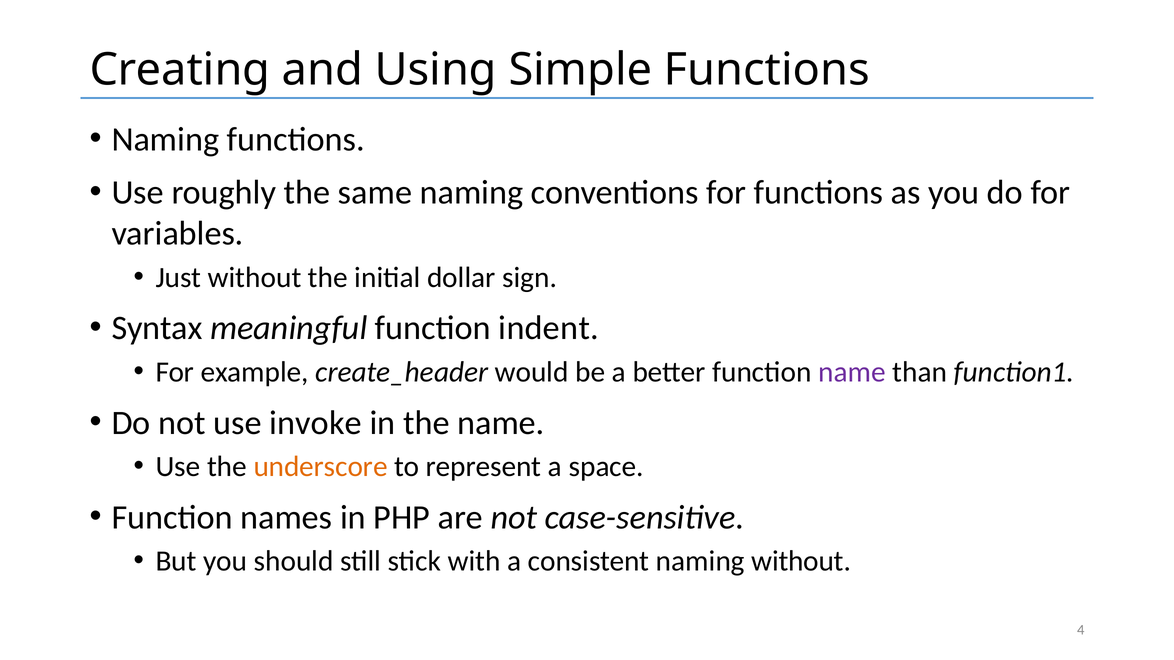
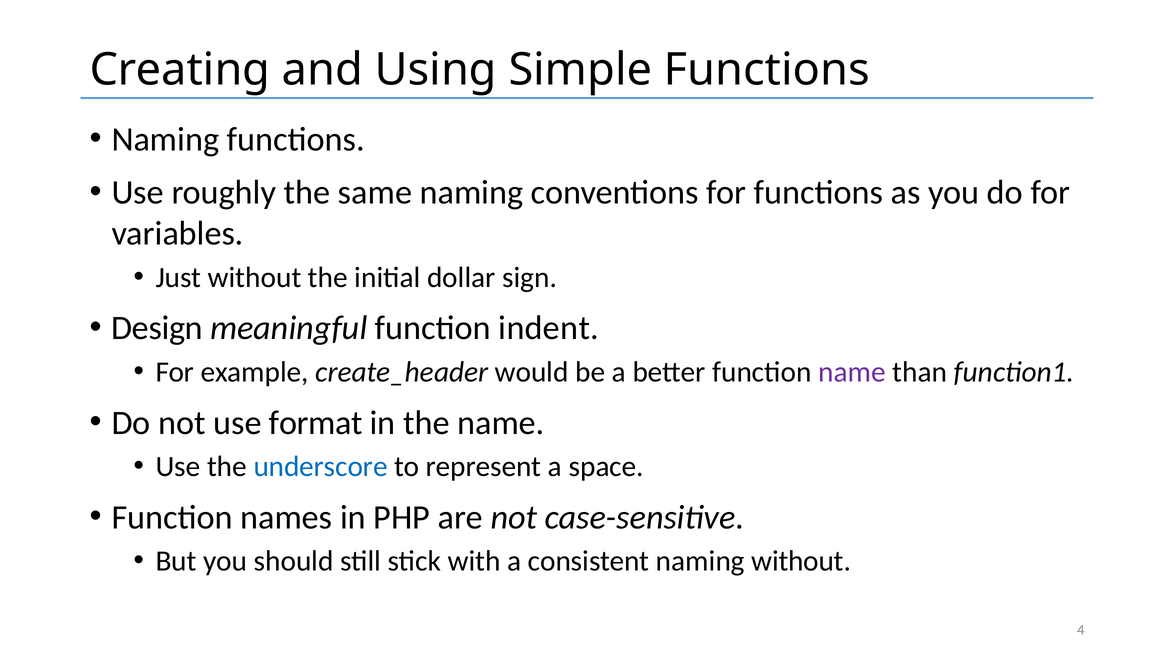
Syntax: Syntax -> Design (157, 328)
invoke: invoke -> format (316, 423)
underscore colour: orange -> blue (321, 467)
